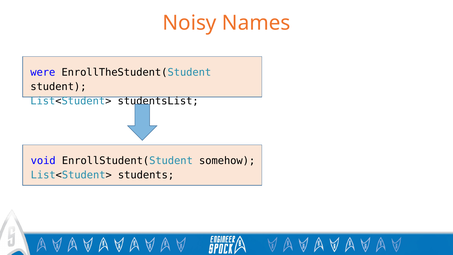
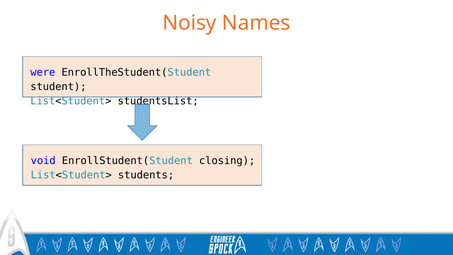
somehow: somehow -> closing (227, 161)
